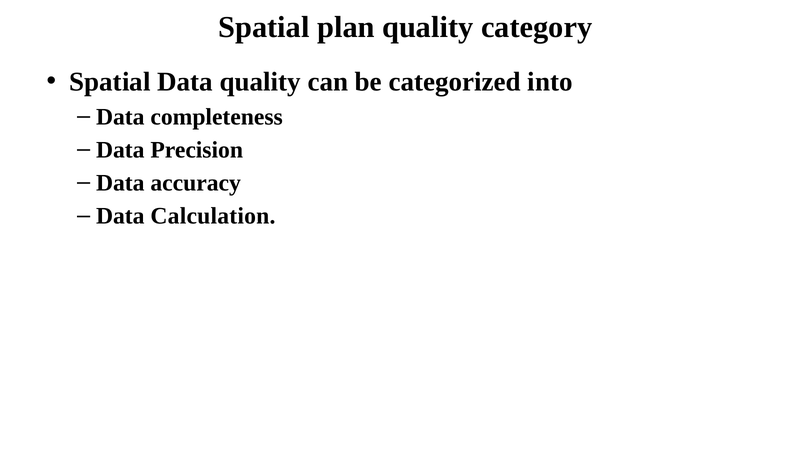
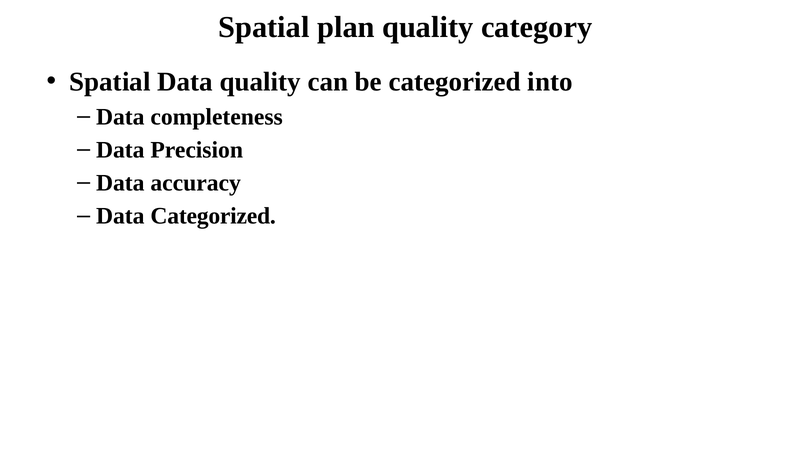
Data Calculation: Calculation -> Categorized (213, 216)
